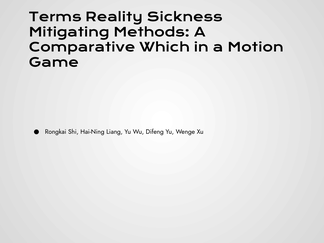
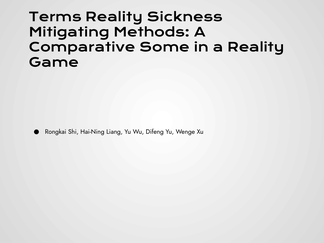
Which: Which -> Some (165, 47)
a Motion: Motion -> Reality (256, 47)
